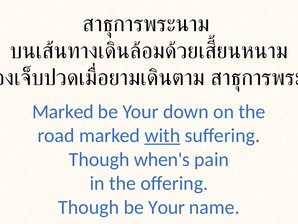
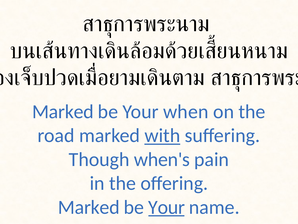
down: down -> when (186, 111)
Though: Though -> Marked (89, 207)
Your underline: none -> present (167, 207)
